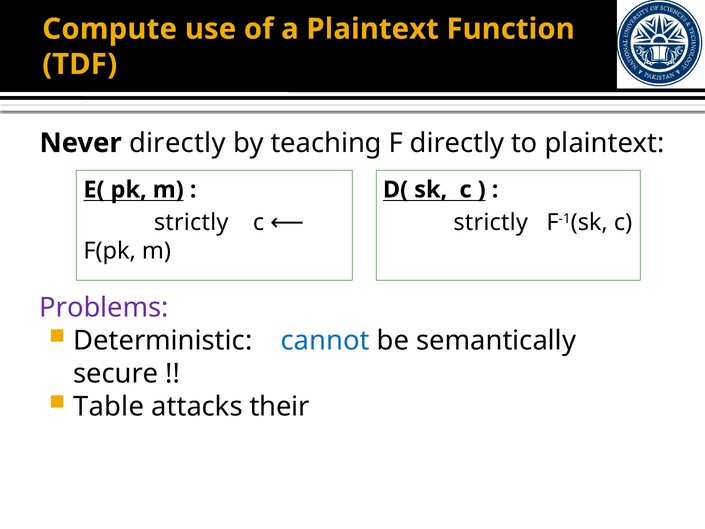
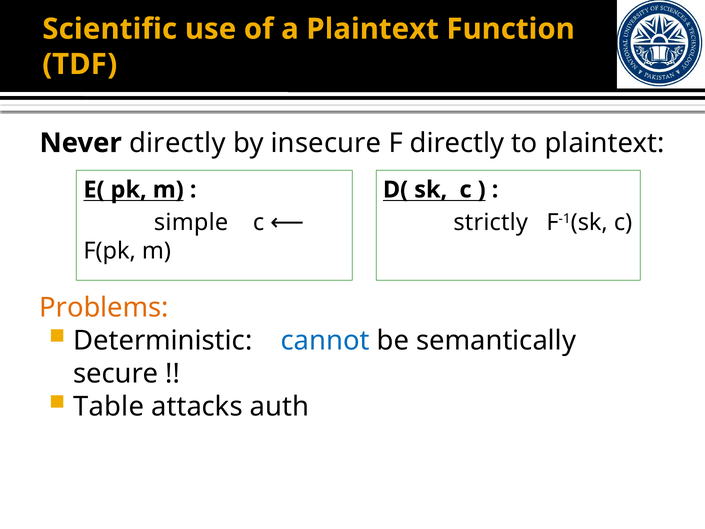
Compute: Compute -> Scientific (110, 29)
teaching: teaching -> insecure (326, 143)
strictly: strictly -> simple (191, 223)
Problems colour: purple -> orange (104, 308)
their: their -> auth (279, 406)
